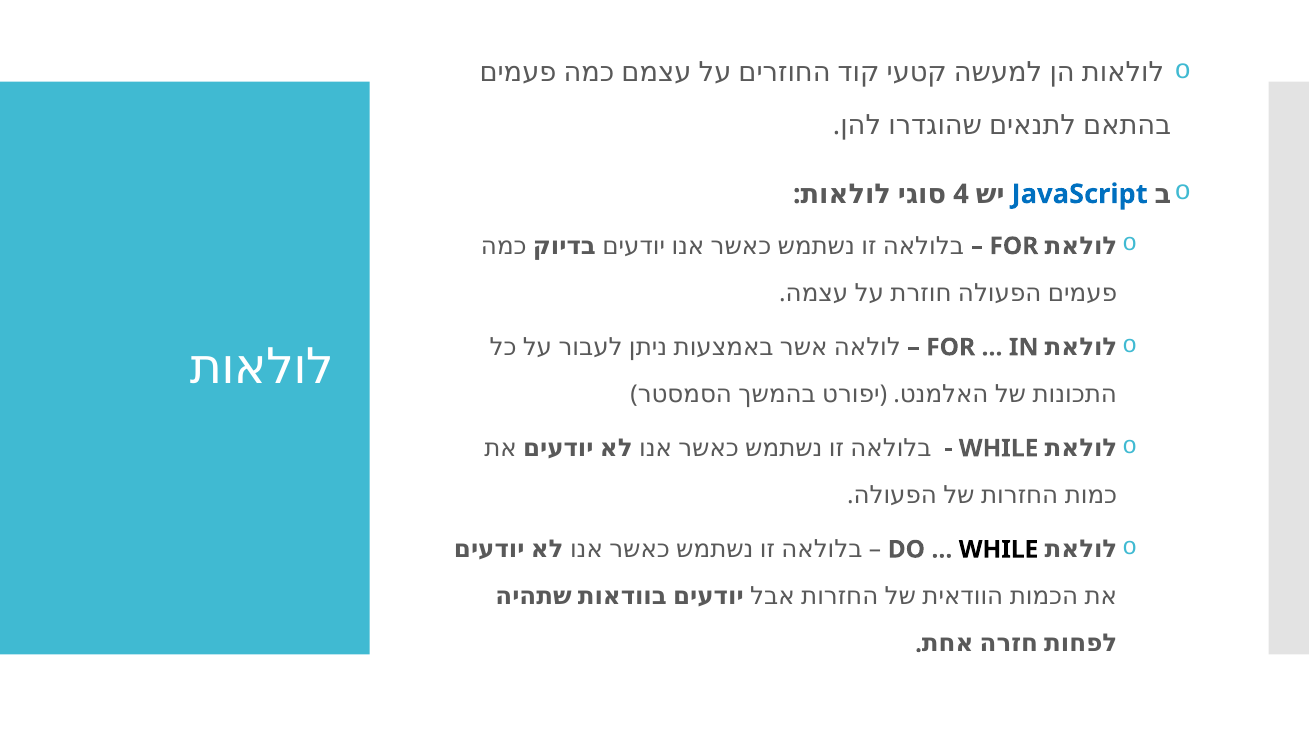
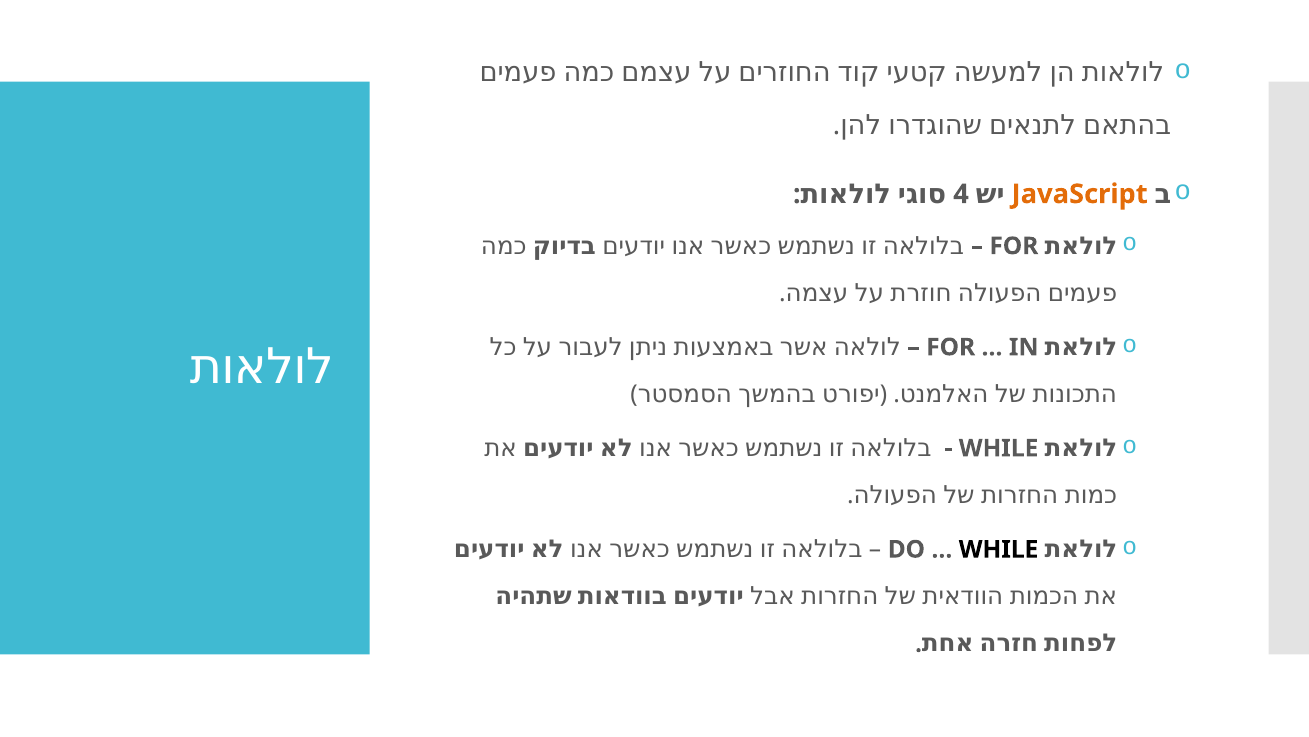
JavaScript colour: blue -> orange (1080, 194)
